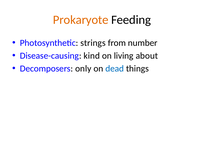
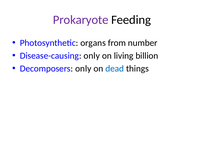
Prokaryote colour: orange -> purple (81, 20)
strings: strings -> organs (93, 43)
Disease-causing kind: kind -> only (92, 56)
about: about -> billion (147, 56)
